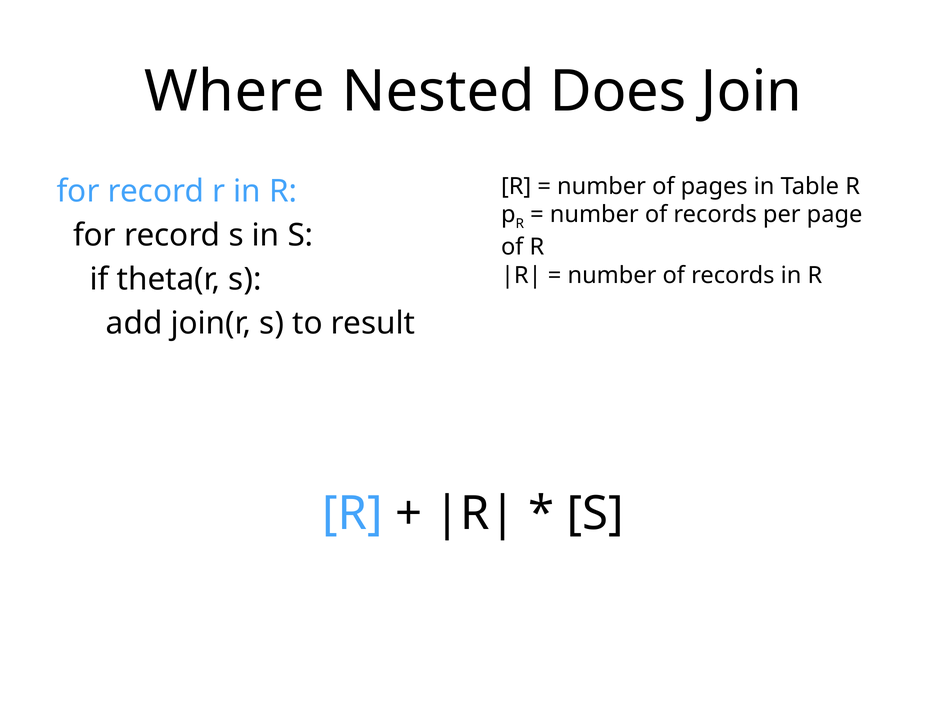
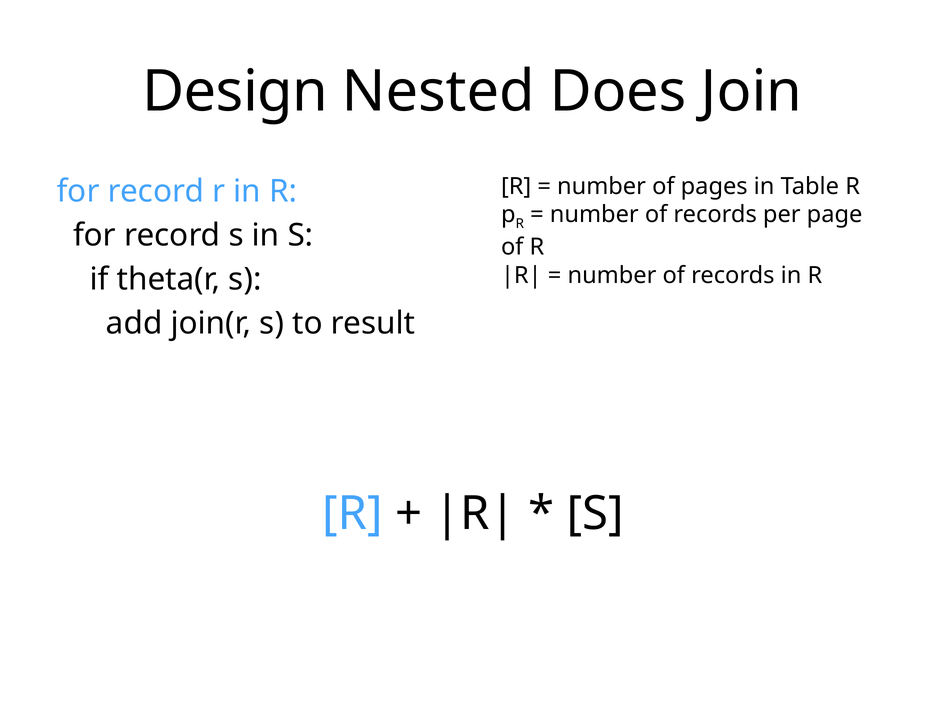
Where: Where -> Design (235, 92)
